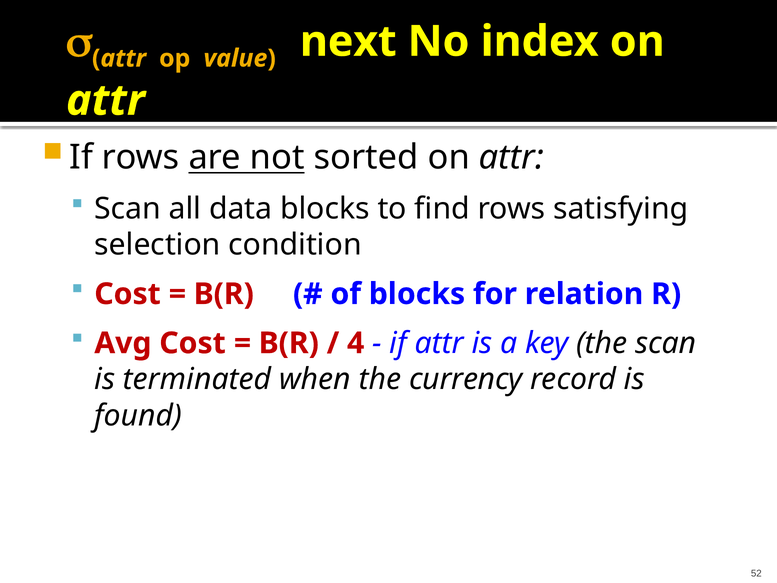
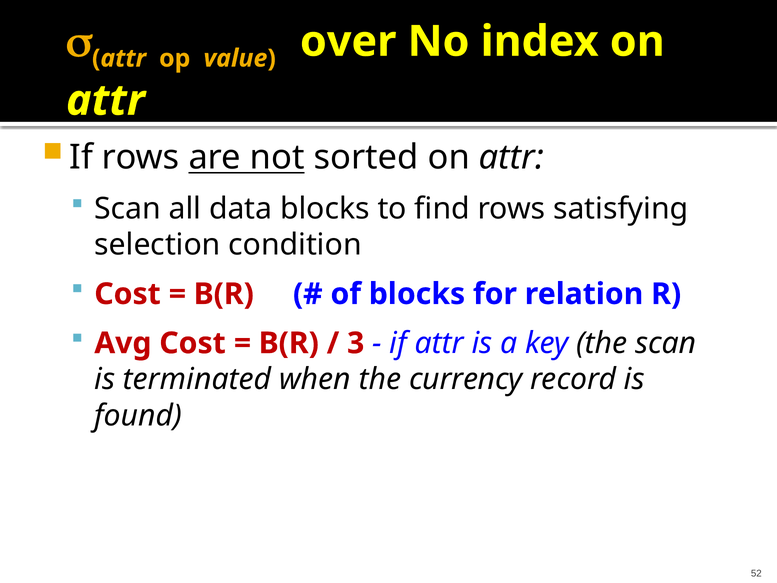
next: next -> over (348, 42)
4: 4 -> 3 (356, 343)
